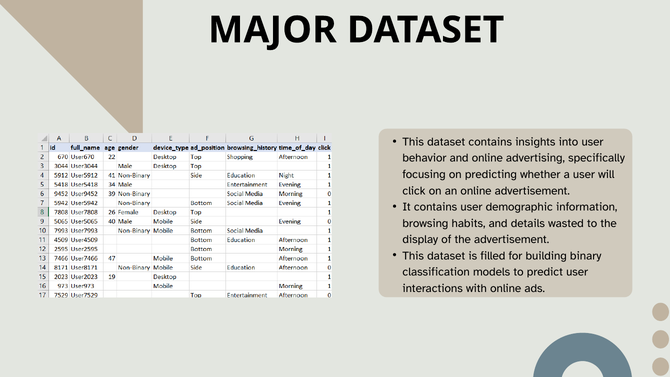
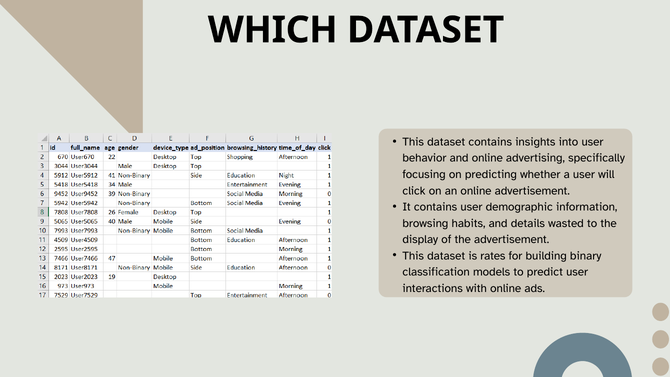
MAJOR: MAJOR -> WHICH (273, 30)
filled: filled -> rates (493, 256)
